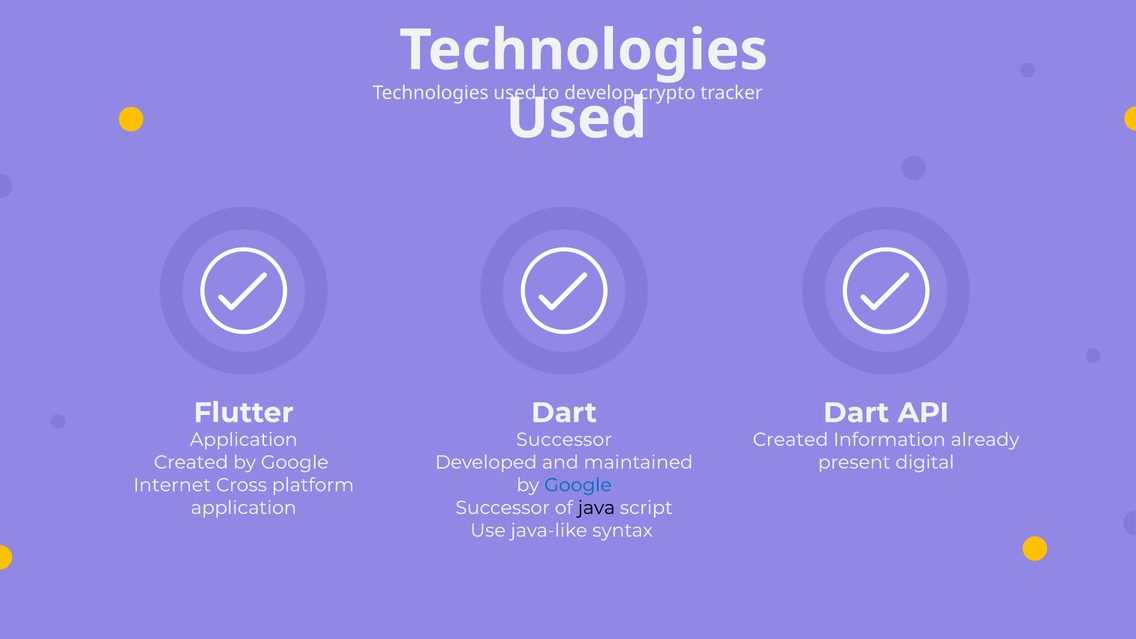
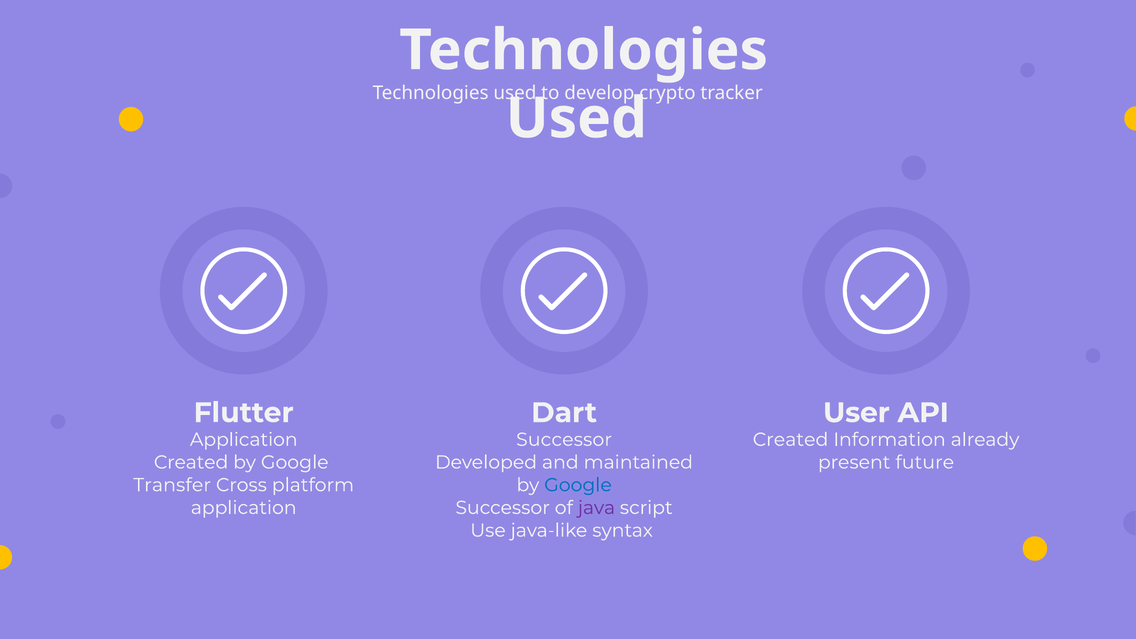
Dart: Dart -> User (856, 413)
digital: digital -> future (925, 462)
Internet: Internet -> Transfer (172, 485)
java colour: black -> purple (597, 508)
